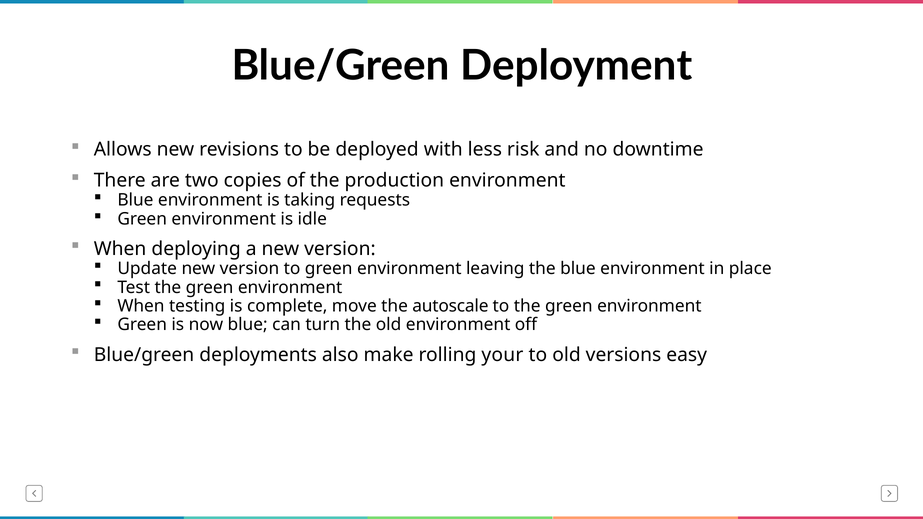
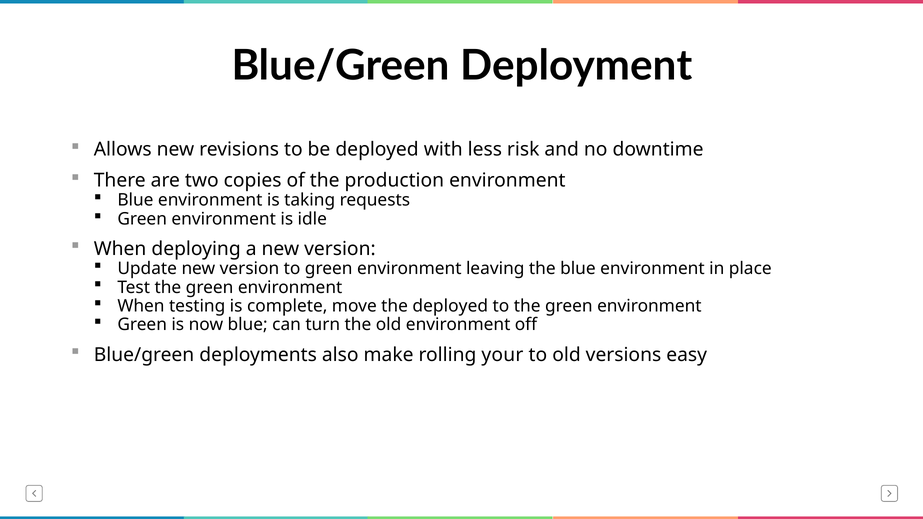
the autoscale: autoscale -> deployed (450, 306)
